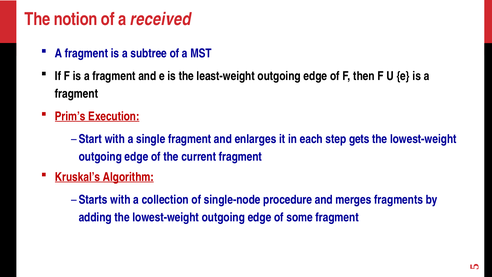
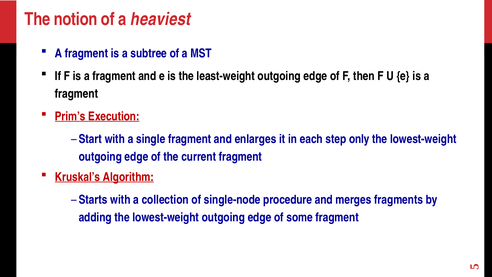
received: received -> heaviest (161, 19)
gets: gets -> only (359, 139)
